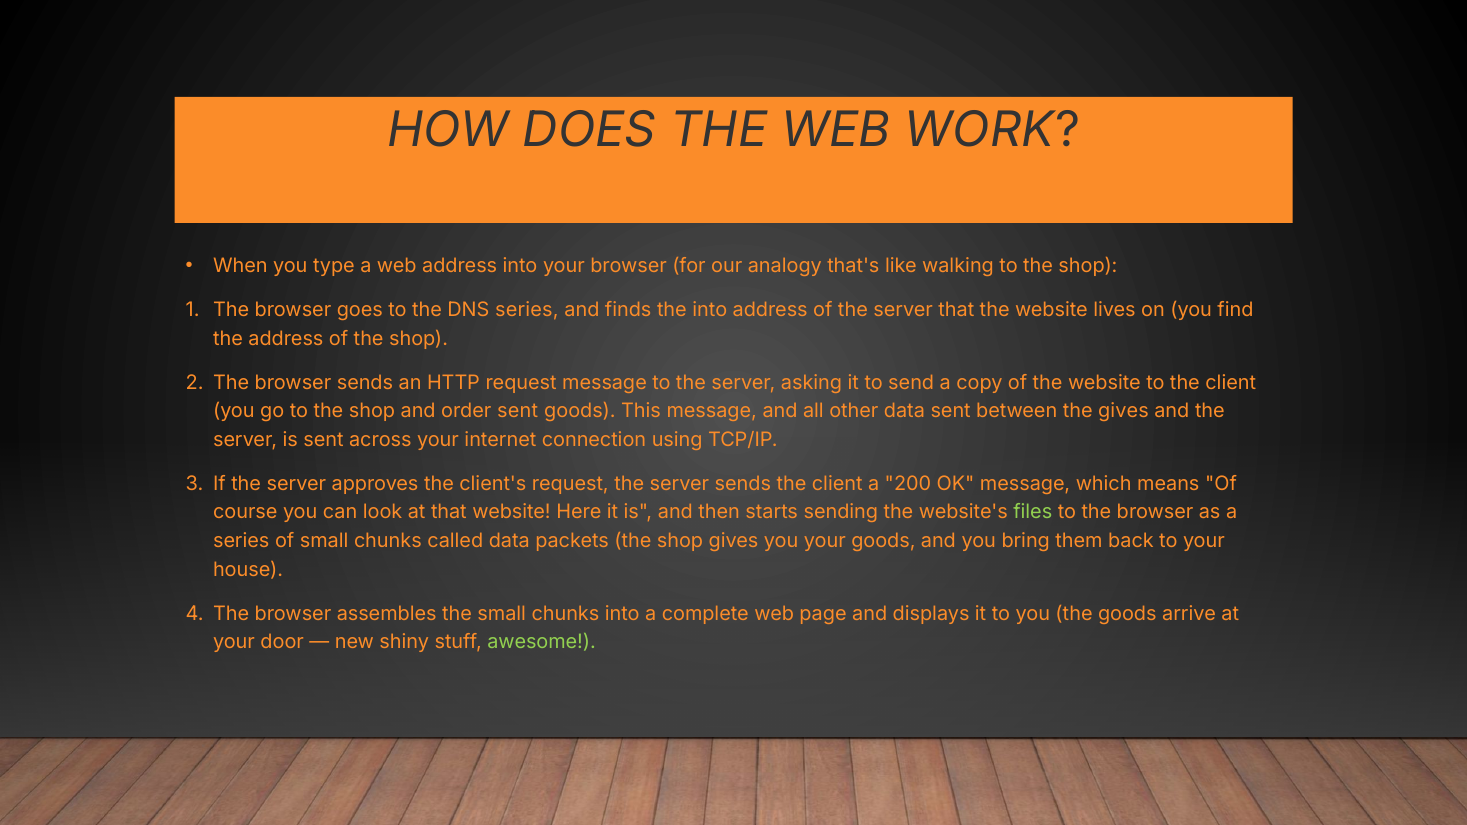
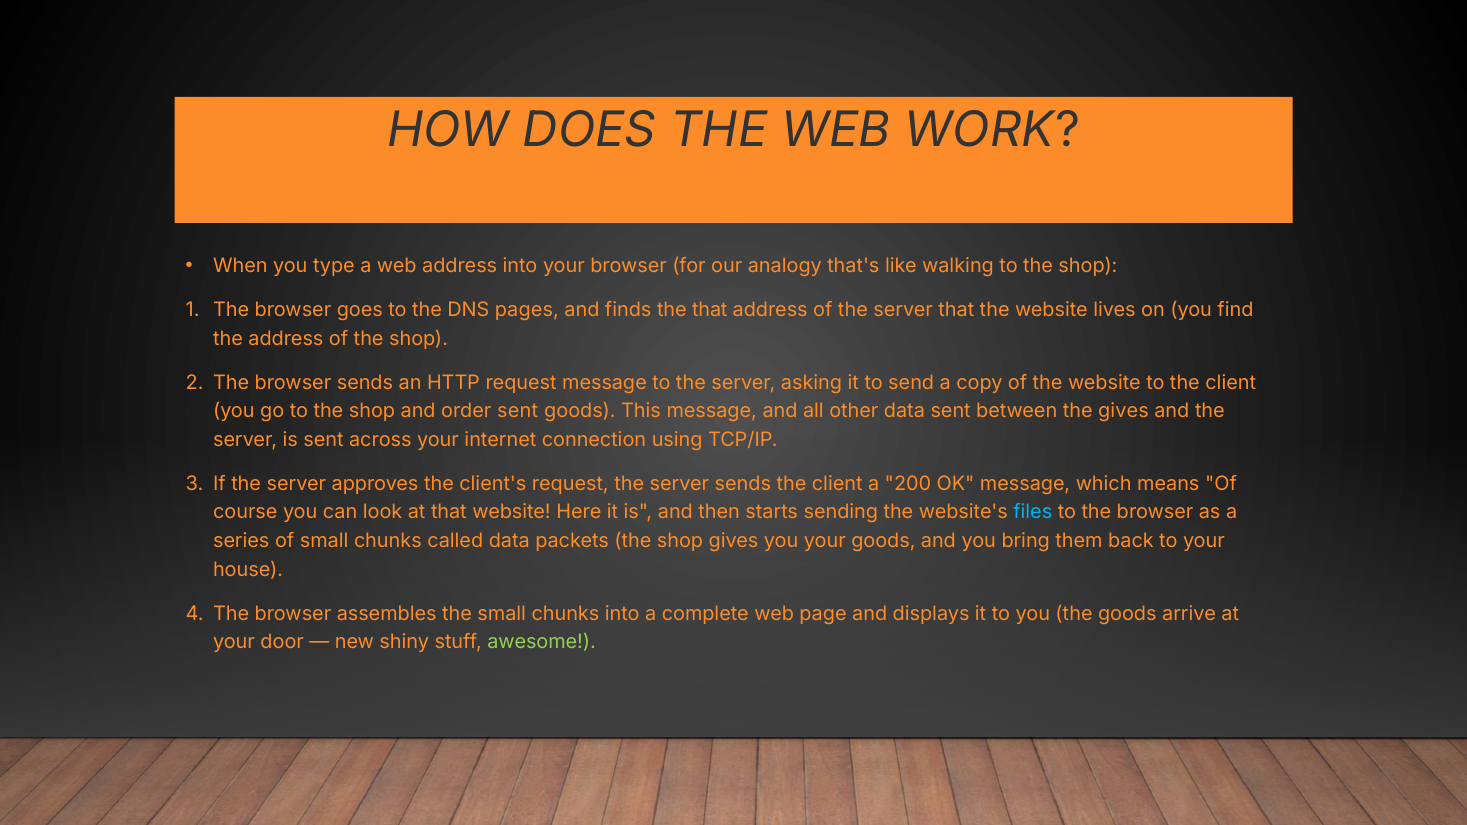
DNS series: series -> pages (527, 310)
the into: into -> that (710, 310)
files colour: light green -> light blue (1033, 512)
